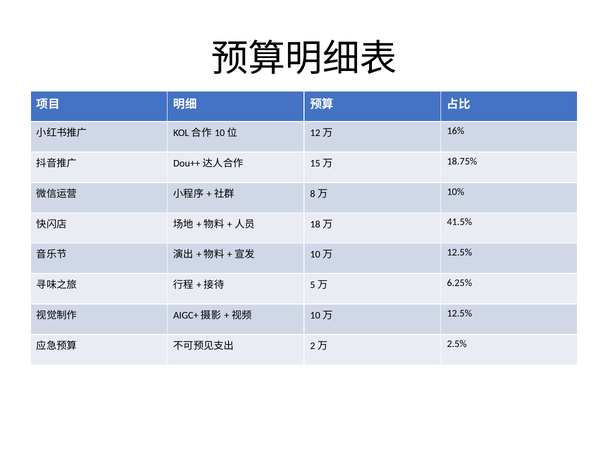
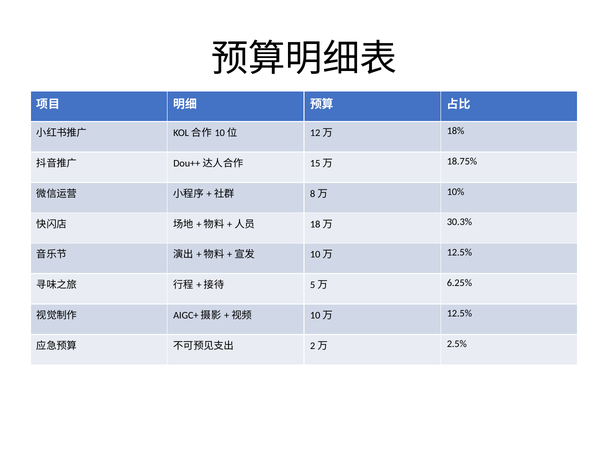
16%: 16% -> 18% (456, 131)
41.5%: 41.5% -> 30.3% (459, 222)
